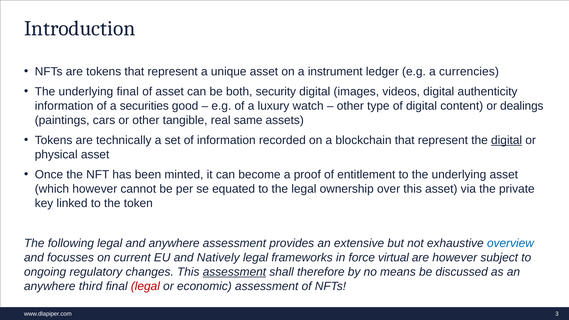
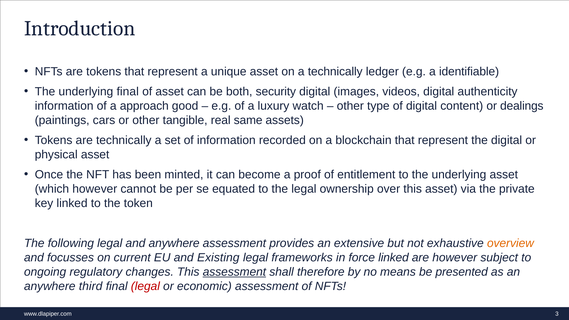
a instrument: instrument -> technically (335, 72)
currencies: currencies -> identifiable (469, 72)
securities: securities -> approach (144, 106)
digital underline: present -> none (507, 140)
overview colour: blue -> orange (510, 243)
Natively: Natively -> Existing (218, 258)
force virtual: virtual -> linked (393, 258)
discussed: discussed -> presented (462, 272)
